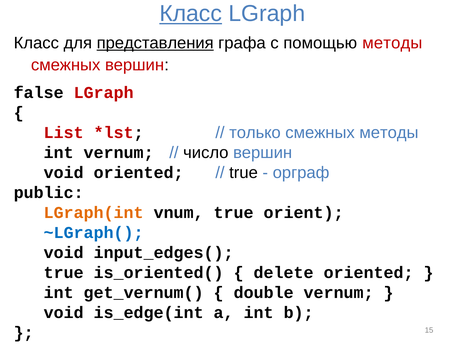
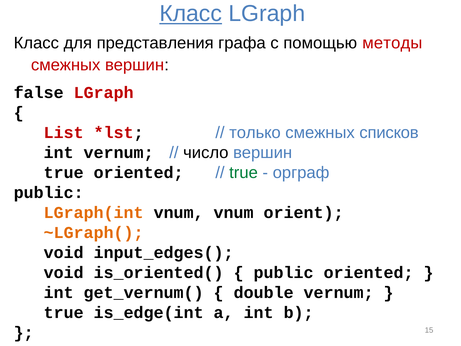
представления underline: present -> none (155, 43)
смежных методы: методы -> списков (389, 133)
void: void -> true (64, 173)
true colour: black -> green (244, 173)
vnum true: true -> vnum (234, 213)
~LGraph( colour: blue -> orange (94, 232)
true: true -> void (64, 272)
delete: delete -> public (284, 272)
void: void -> true (64, 312)
